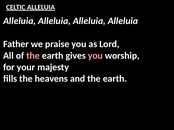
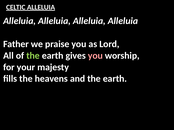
the colour: pink -> light green (33, 56)
